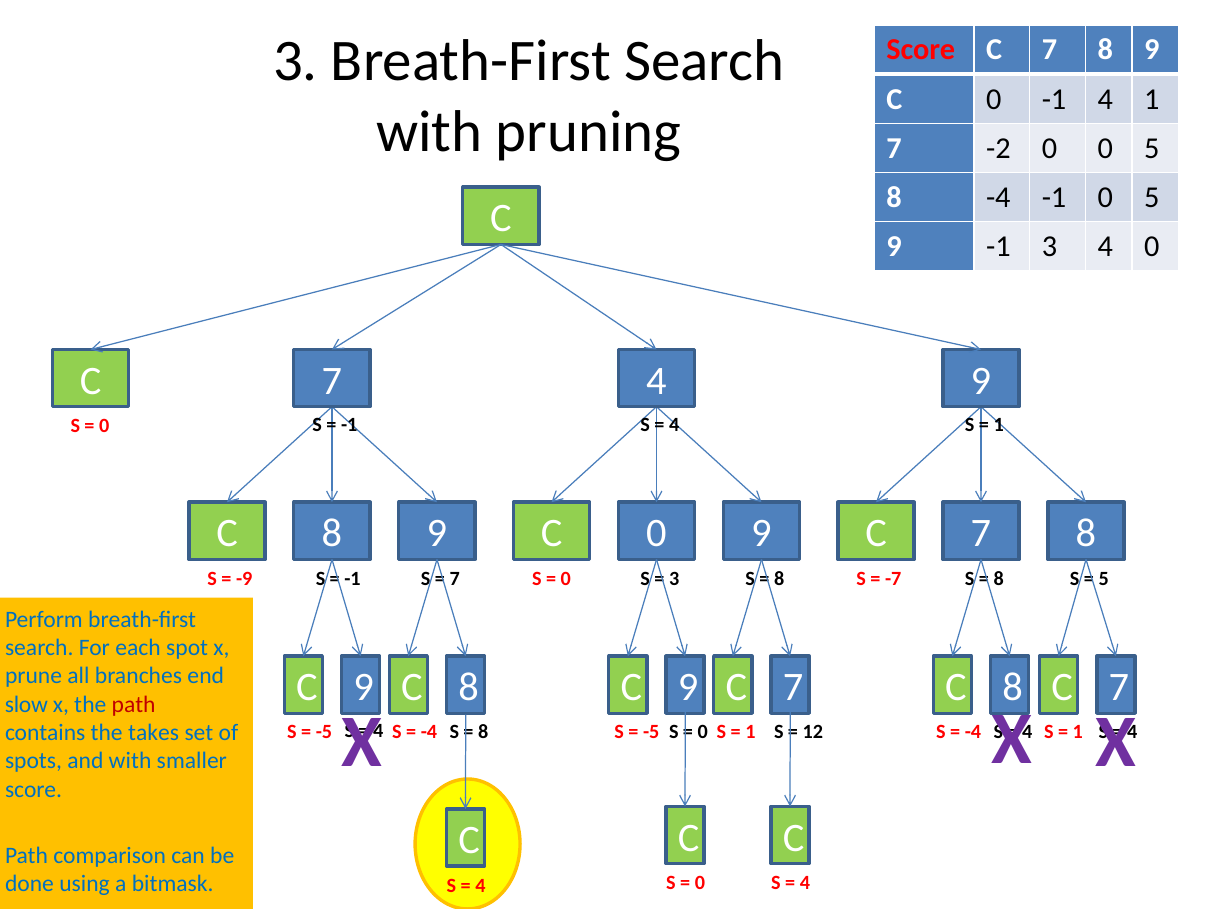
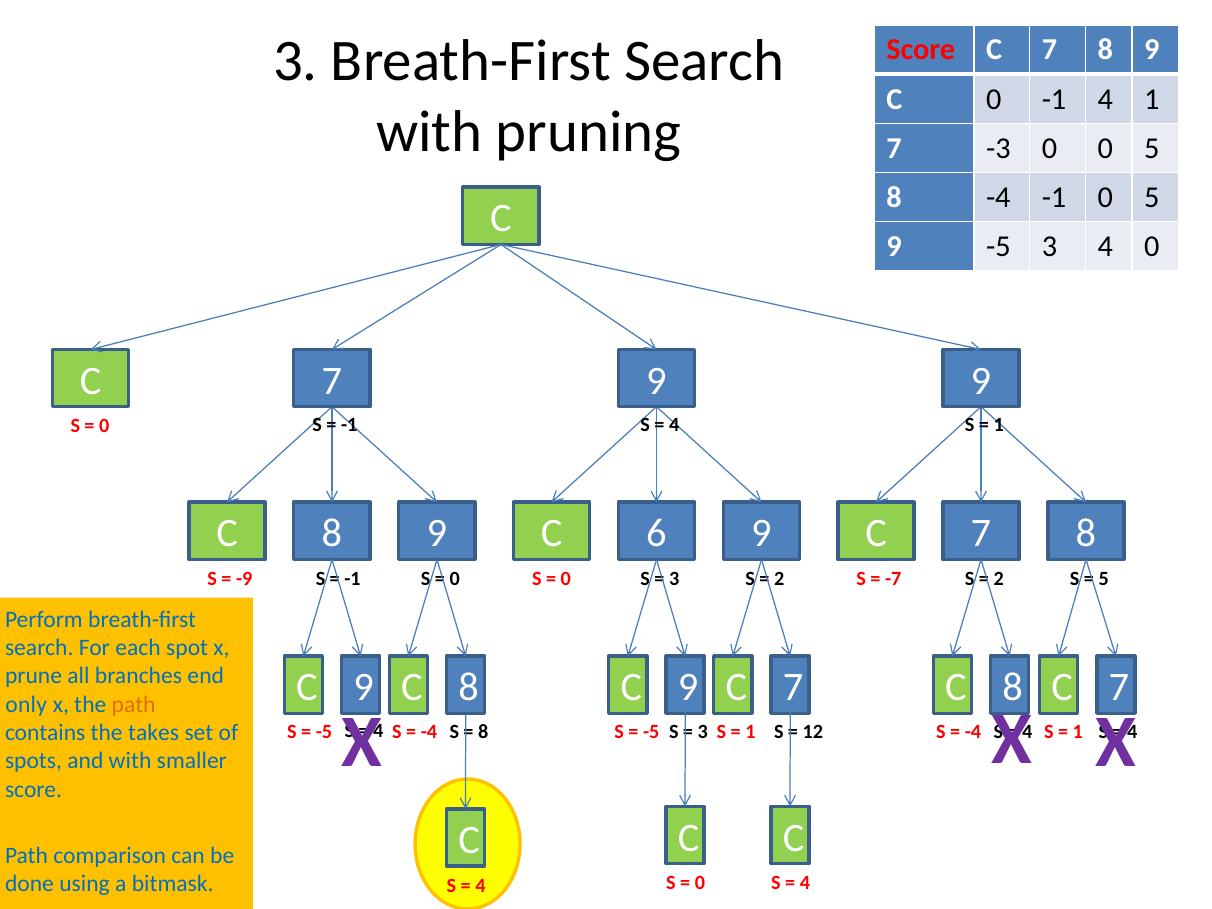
-2: -2 -> -3 (998, 148)
9 -1: -1 -> -5 (998, 247)
7 4: 4 -> 9 (656, 381)
9 0: 0 -> 6 (656, 534)
7: 7 -> 0 (455, 579)
8: 8 -> 2 (779, 579)
8: 8 -> 2 (999, 579)
slow: slow -> only (26, 704)
path colour: red -> orange (134, 704)
0: 0 -> 3 (703, 732)
